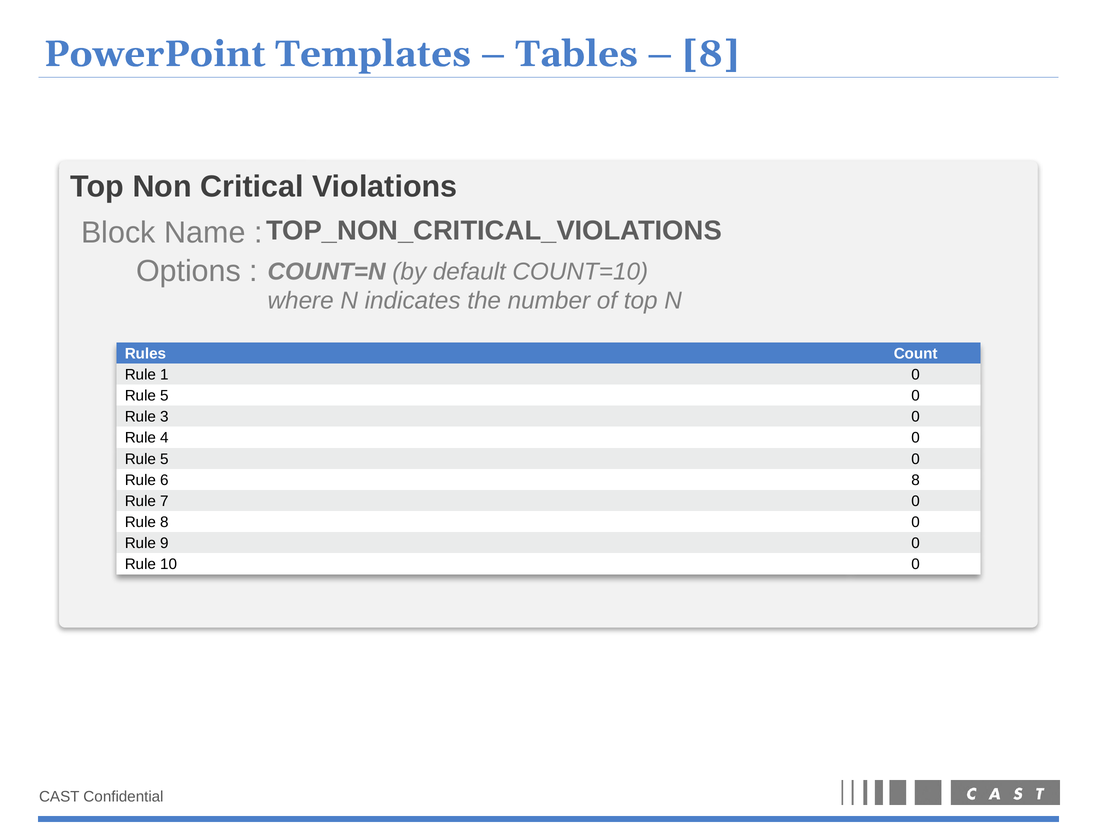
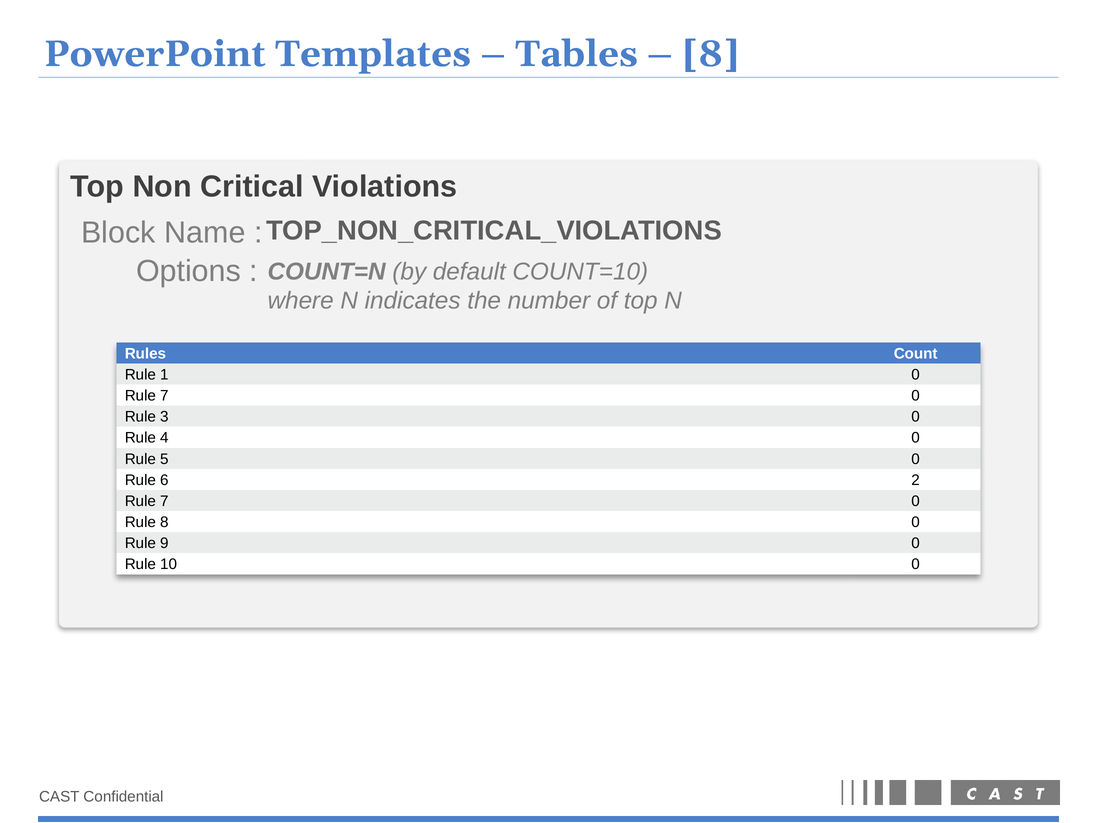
5: 5 -> 7 (164, 396)
6 8: 8 -> 2 (916, 480)
